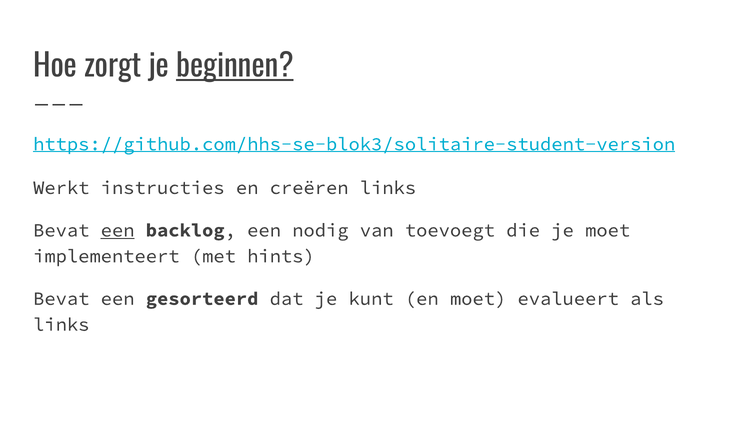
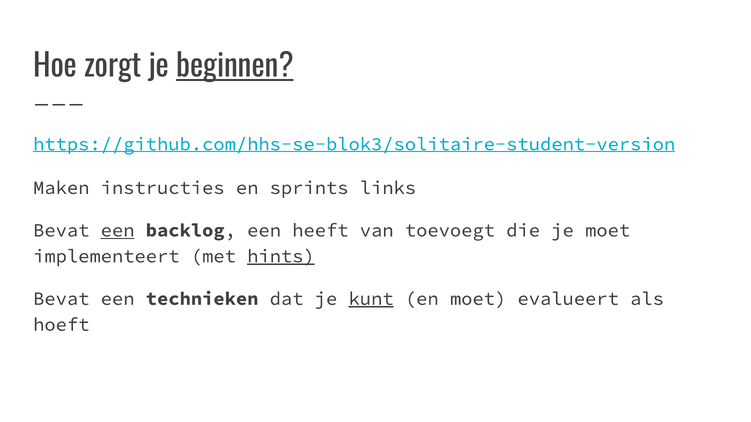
Werkt: Werkt -> Maken (61, 188)
creëren: creëren -> sprints (309, 188)
nodig: nodig -> heeft (320, 231)
hints underline: none -> present (281, 256)
gesorteerd: gesorteerd -> technieken (202, 299)
kunt underline: none -> present (371, 299)
links: links -> hoeft (61, 325)
